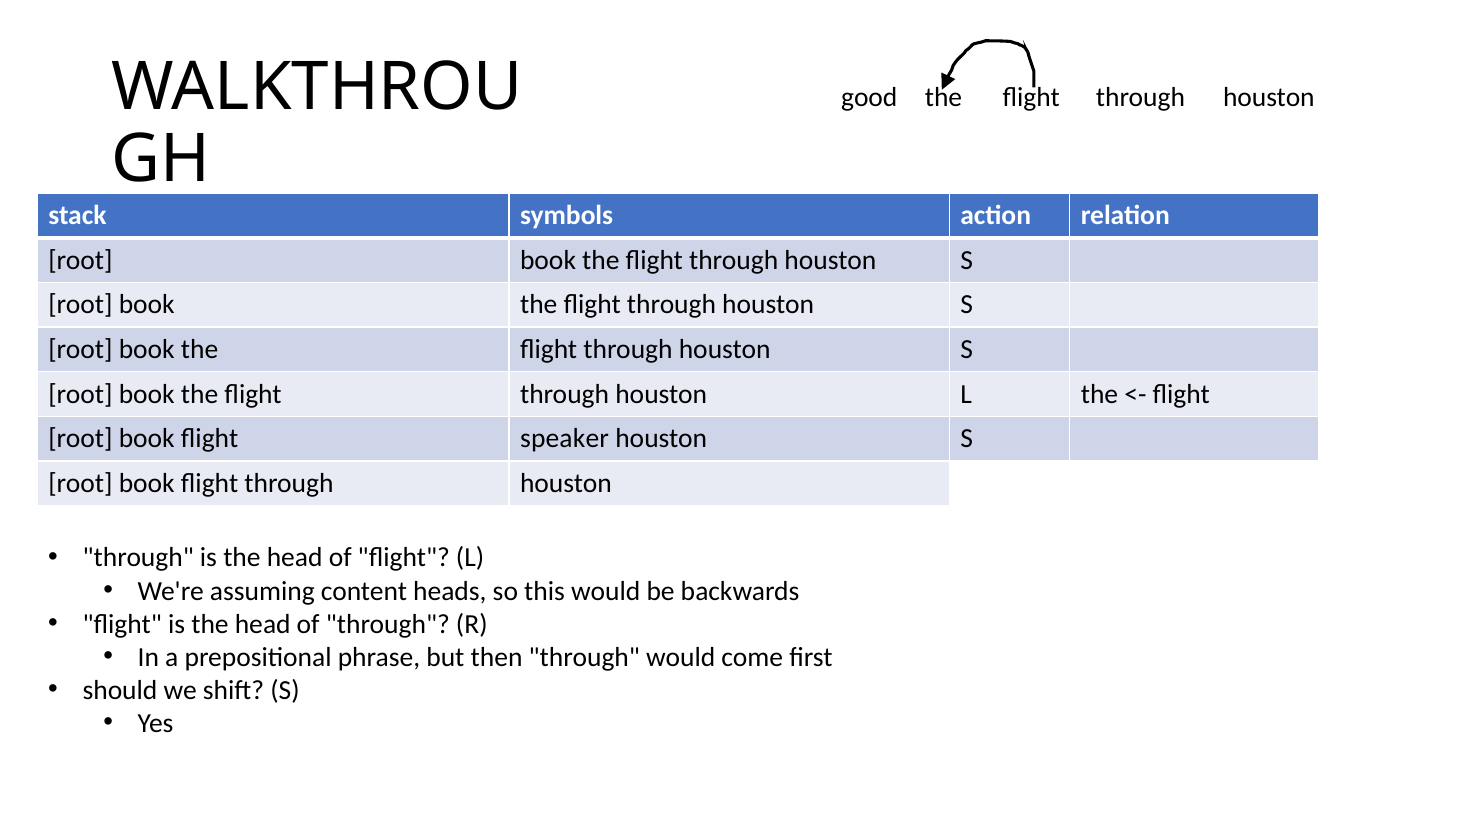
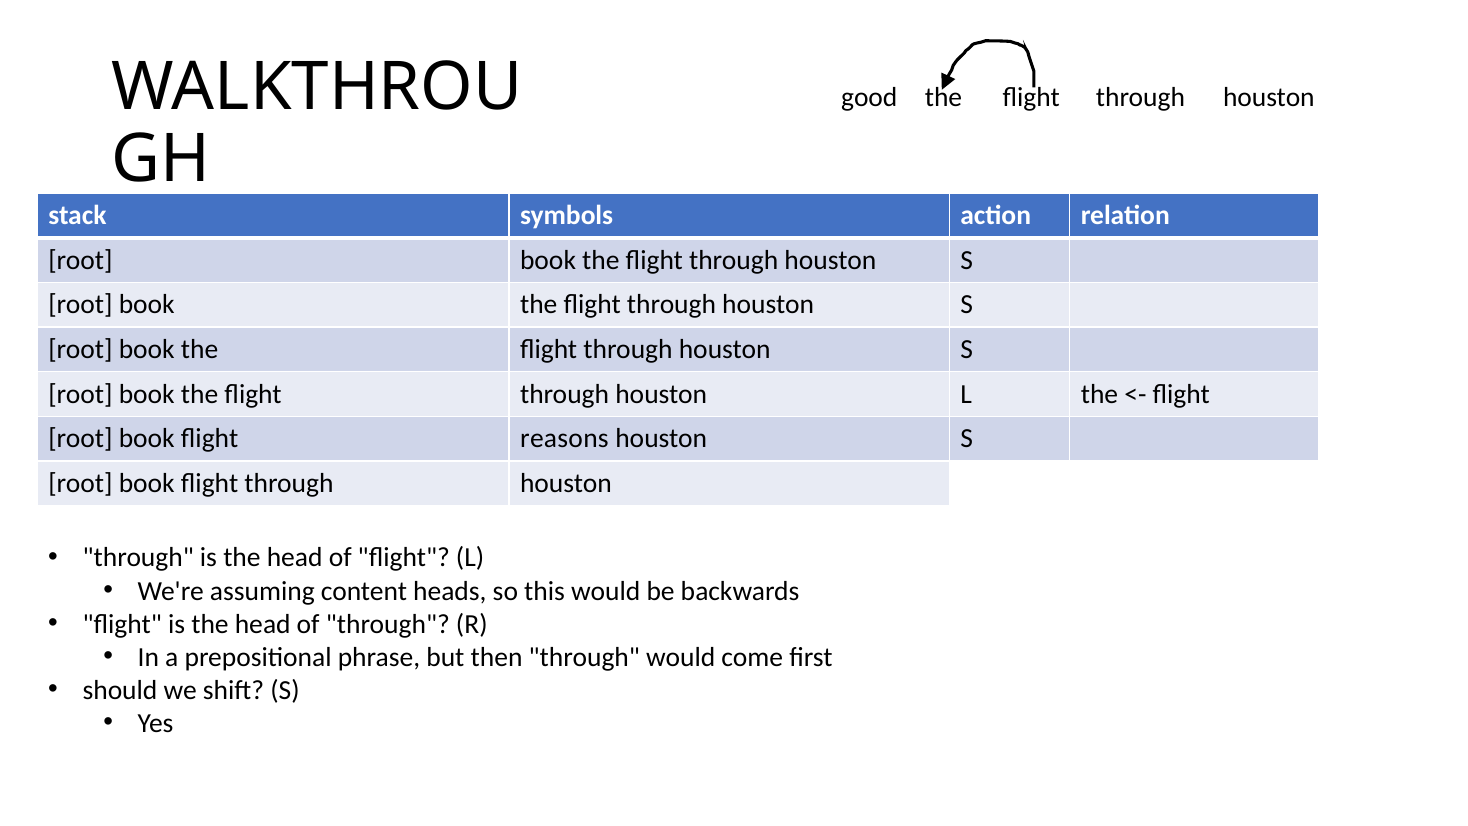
speaker: speaker -> reasons (564, 439)
